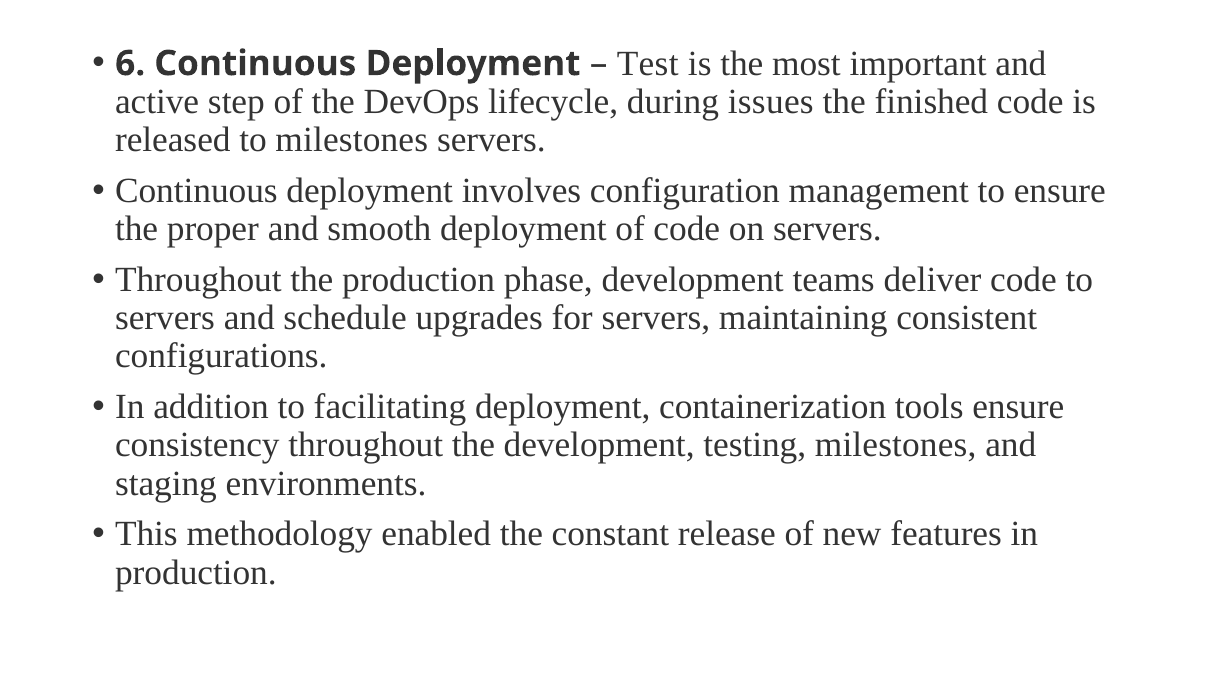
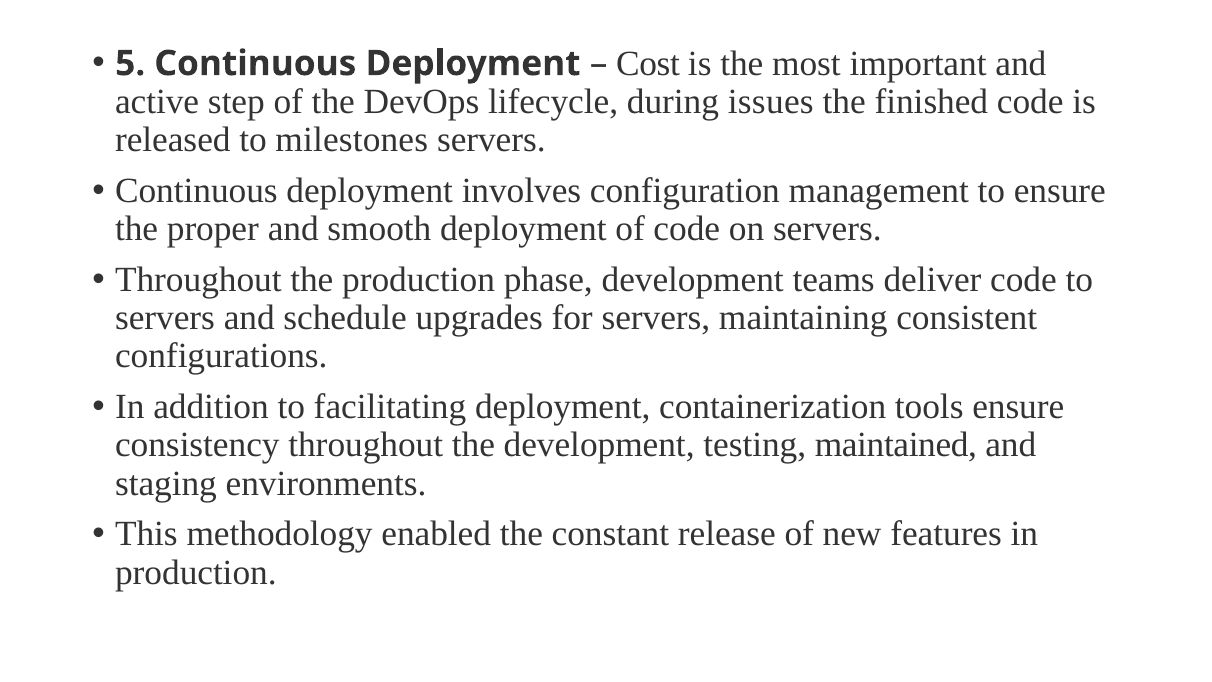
6: 6 -> 5 (130, 63)
Test: Test -> Cost (648, 63)
testing milestones: milestones -> maintained (896, 445)
